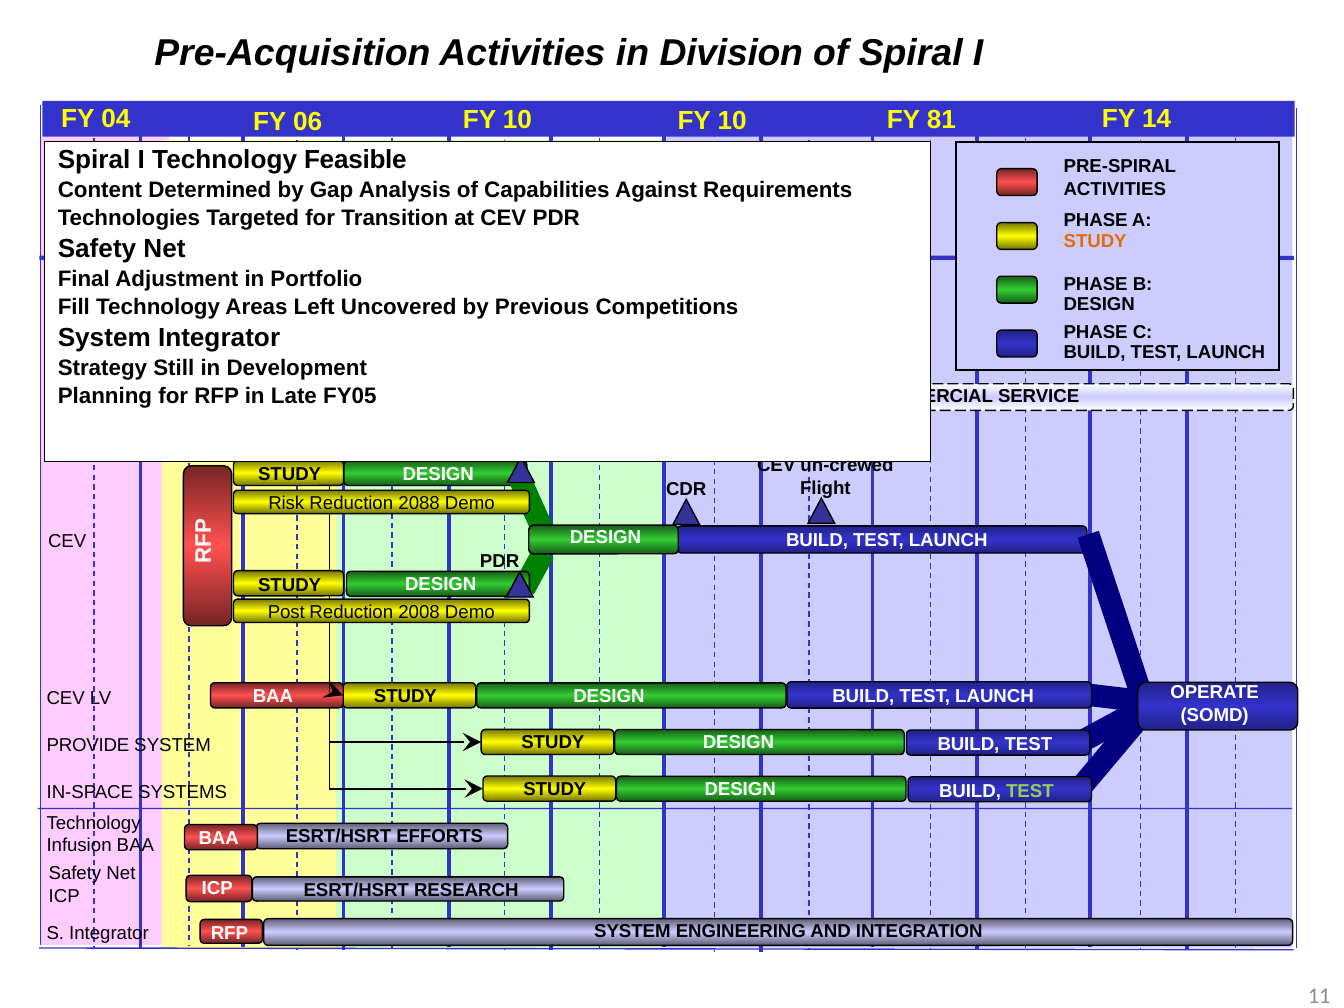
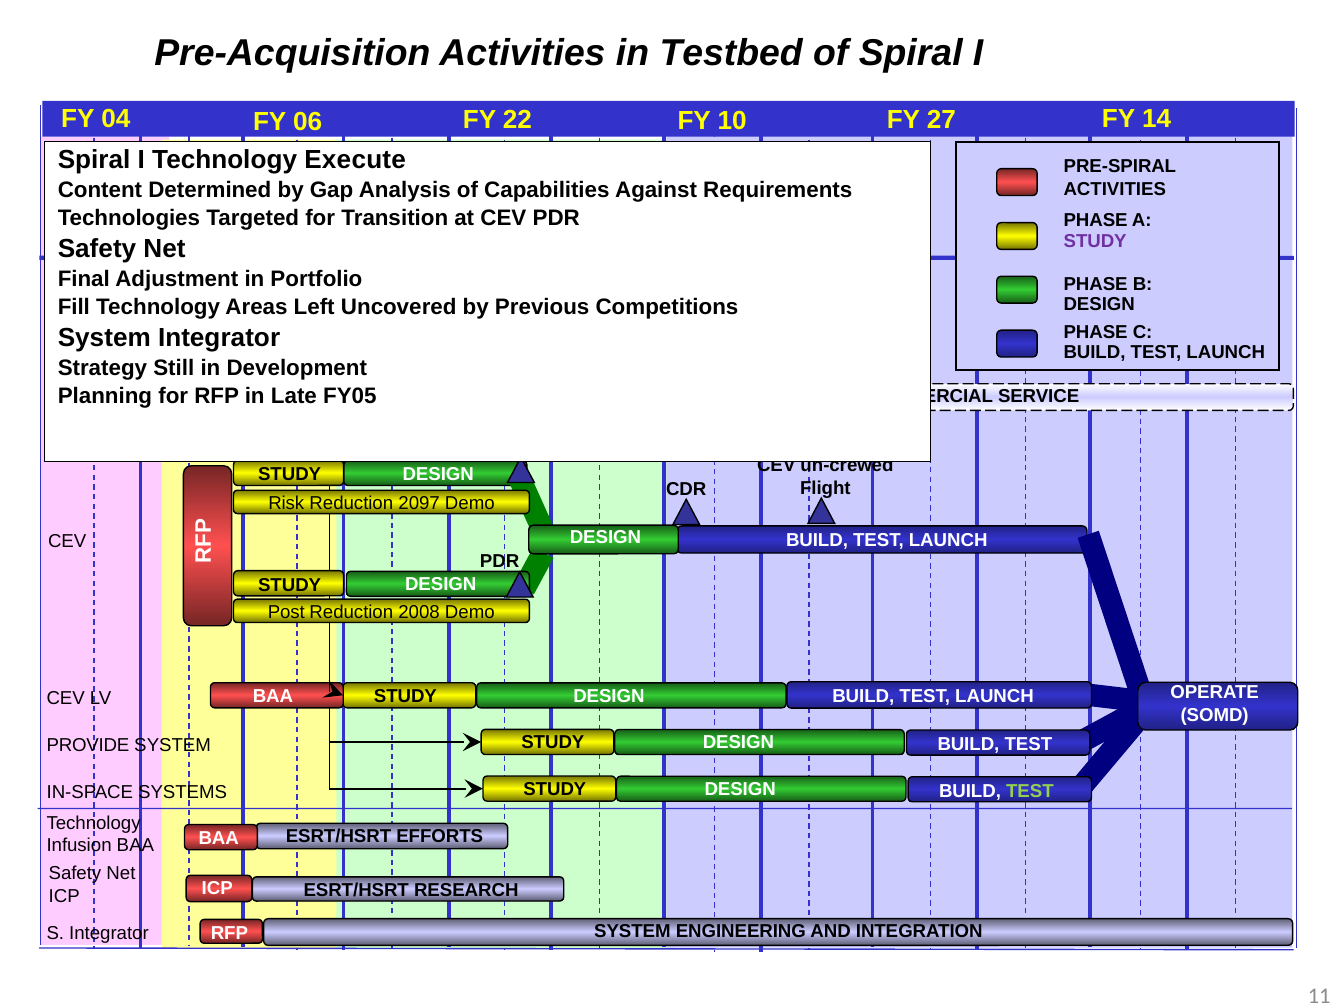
Division: Division -> Testbed (731, 53)
06 FY 10: 10 -> 22 (517, 120)
81: 81 -> 27 (941, 120)
Feasible: Feasible -> Execute (355, 160)
STUDY colour: orange -> purple (1095, 241)
2088: 2088 -> 2097 (419, 503)
